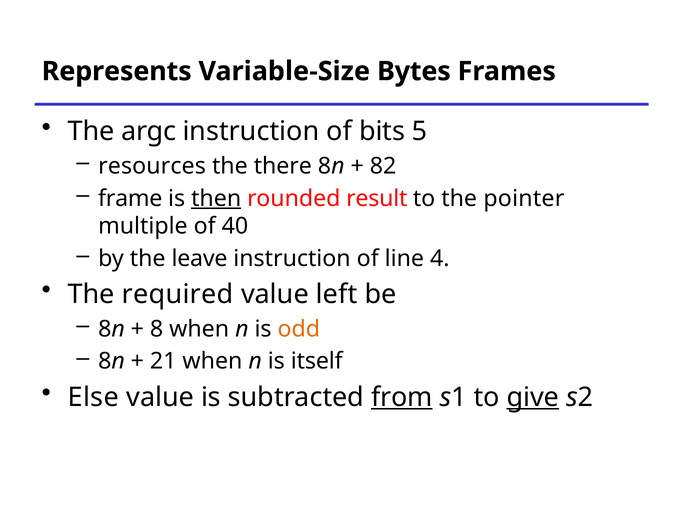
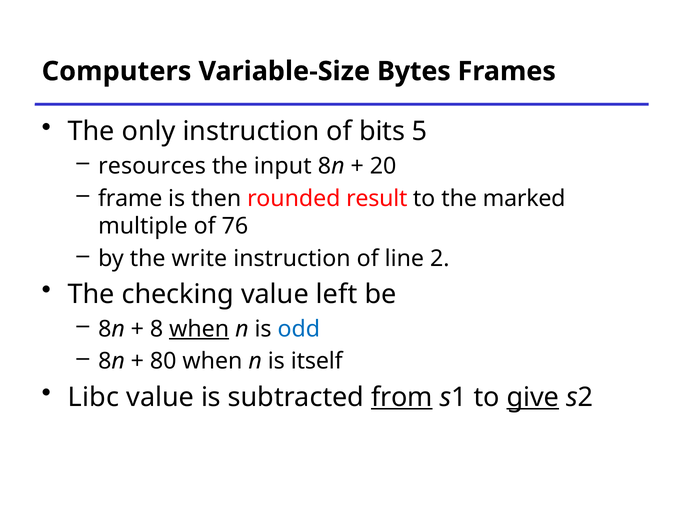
Represents: Represents -> Computers (117, 71)
argc: argc -> only (149, 132)
there: there -> input (283, 166)
82: 82 -> 20 (383, 166)
then underline: present -> none (216, 199)
pointer: pointer -> marked (524, 199)
40: 40 -> 76 (235, 226)
leave: leave -> write (199, 259)
4: 4 -> 2 (440, 259)
required: required -> checking (178, 295)
when underline: none -> present (199, 329)
odd colour: orange -> blue (299, 329)
21: 21 -> 80 (163, 361)
Else: Else -> Libc (93, 397)
